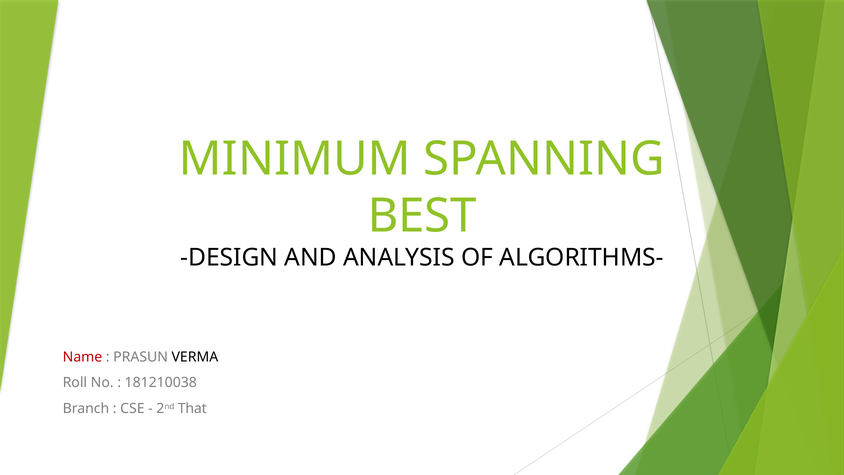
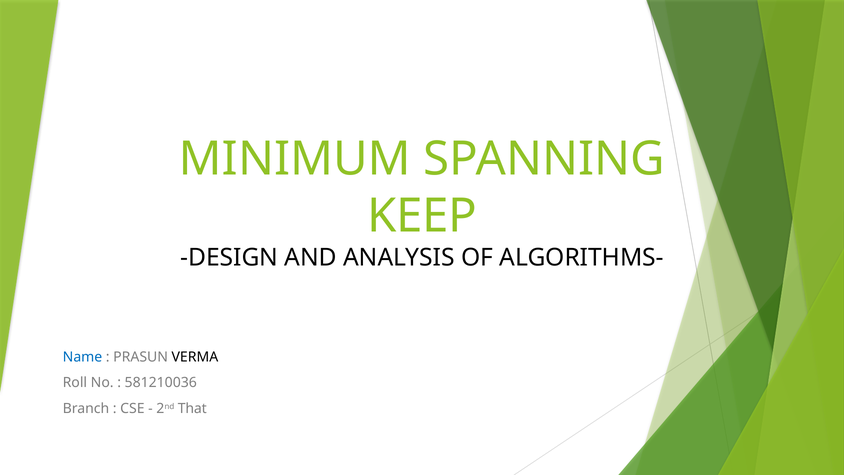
BEST: BEST -> KEEP (422, 216)
Name colour: red -> blue (83, 357)
181210038: 181210038 -> 581210036 (161, 383)
